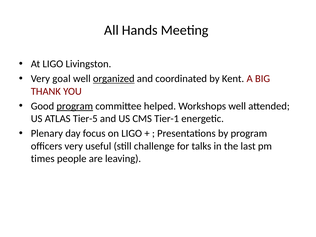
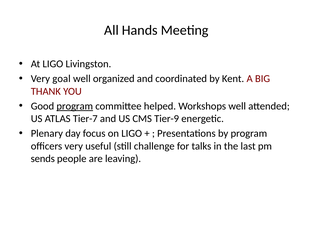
organized underline: present -> none (114, 79)
Tier-5: Tier-5 -> Tier-7 (85, 119)
Tier-1: Tier-1 -> Tier-9 (167, 119)
times: times -> sends (43, 159)
